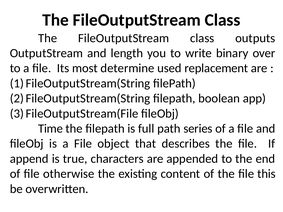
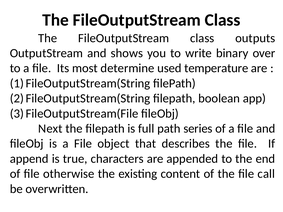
length: length -> shows (127, 53)
replacement: replacement -> temperature (216, 68)
Time: Time -> Next (50, 129)
this: this -> call (266, 174)
